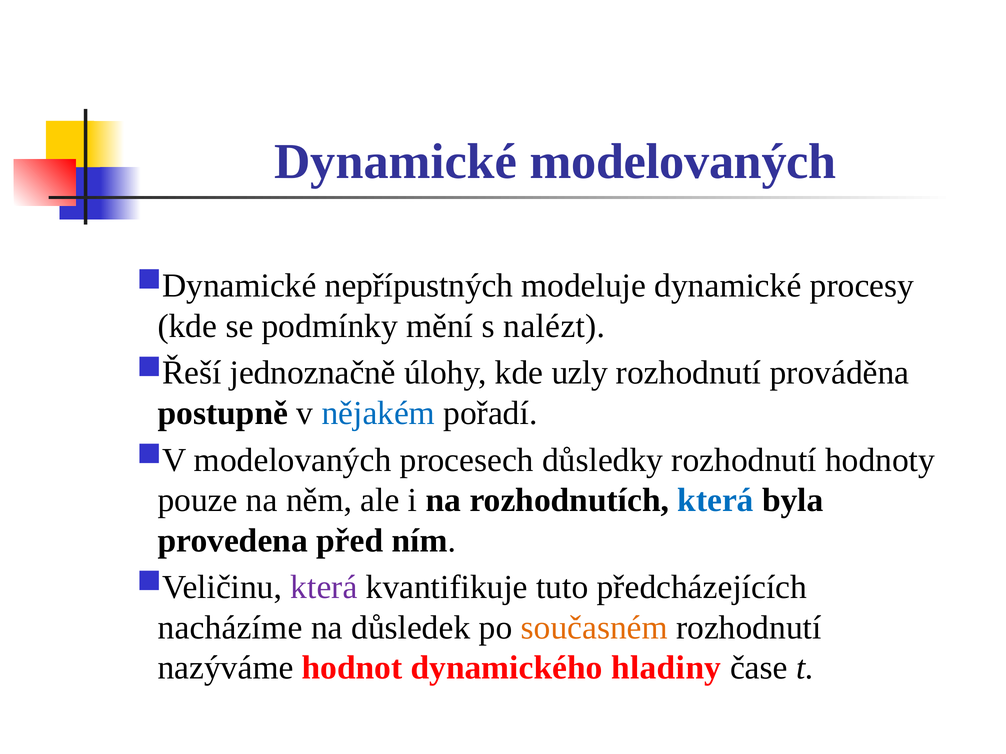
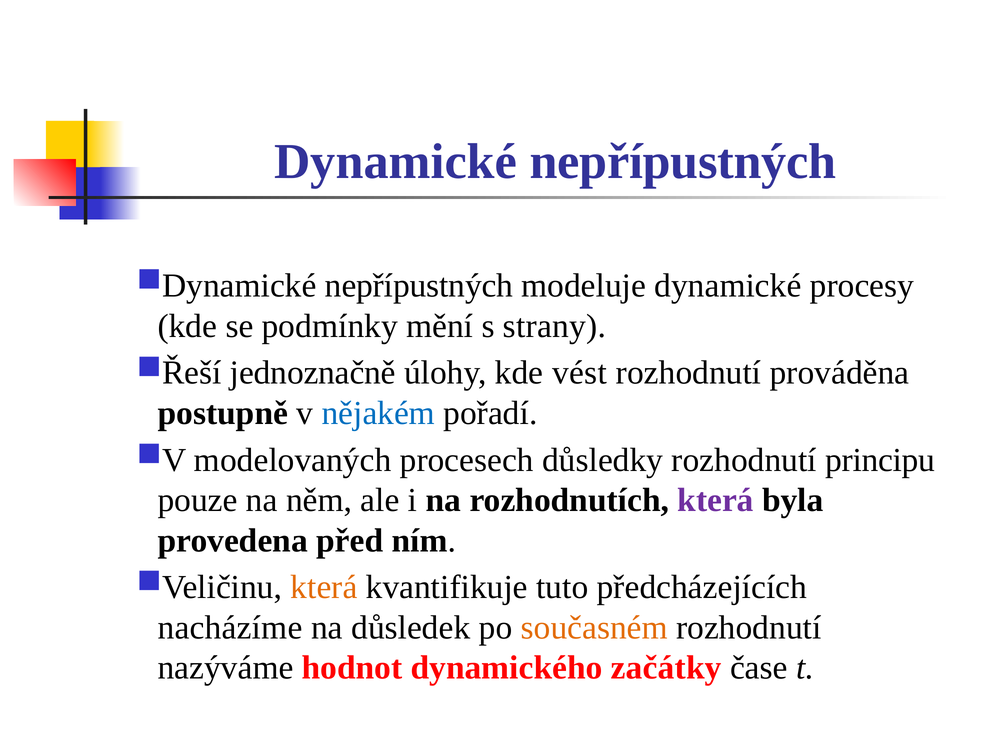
Dynamické modelovaných: modelovaných -> nepřípustných (683, 162)
nalézt: nalézt -> strany (554, 326)
uzly: uzly -> vést (580, 373)
hodnoty: hodnoty -> principu (880, 460)
která colour: blue -> purple (716, 501)
která colour: purple -> orange (324, 588)
hladiny: hladiny -> začátky (666, 668)
